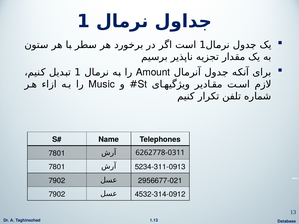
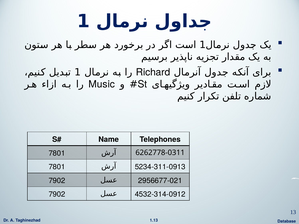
Amount: Amount -> Richard (153, 72)
